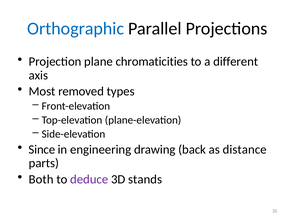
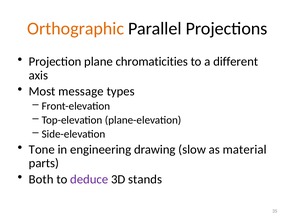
Orthographic colour: blue -> orange (76, 29)
removed: removed -> message (81, 91)
Since: Since -> Tone (42, 150)
back: back -> slow (192, 150)
distance: distance -> material (245, 150)
